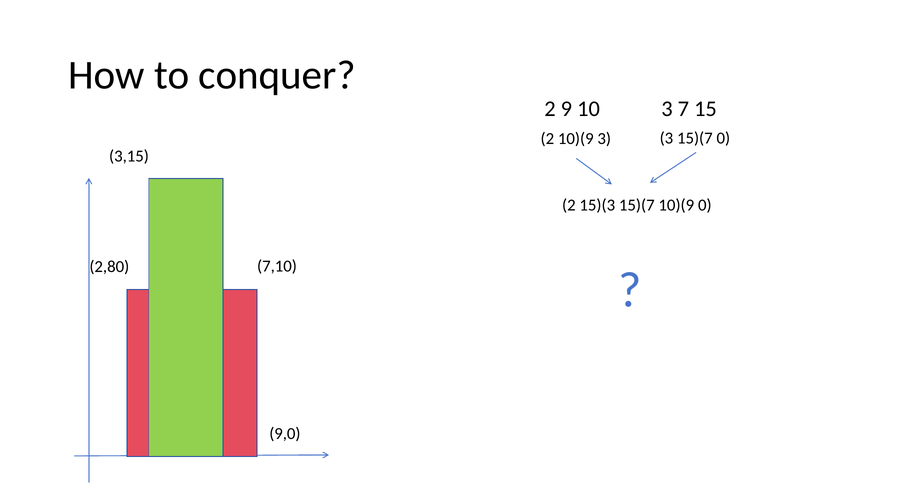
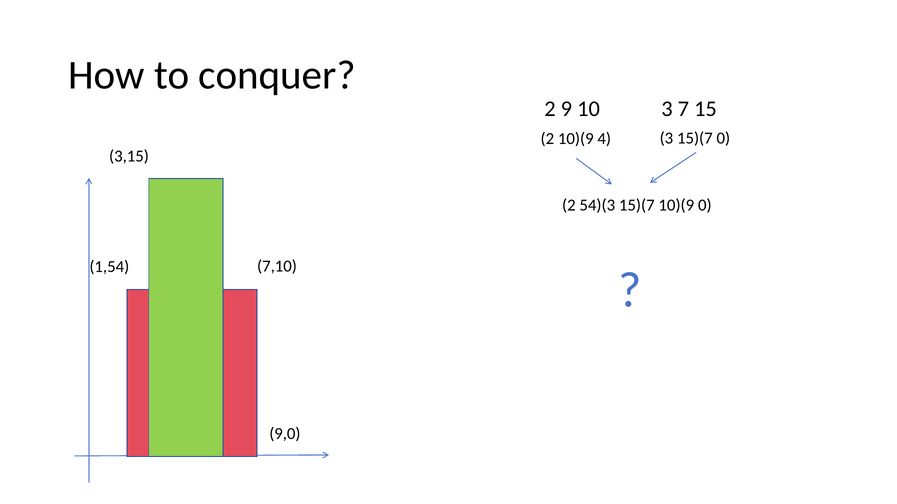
10)(9 3: 3 -> 4 (604, 139)
15)(3: 15)(3 -> 54)(3 (597, 205)
2,80: 2,80 -> 1,54 (109, 267)
